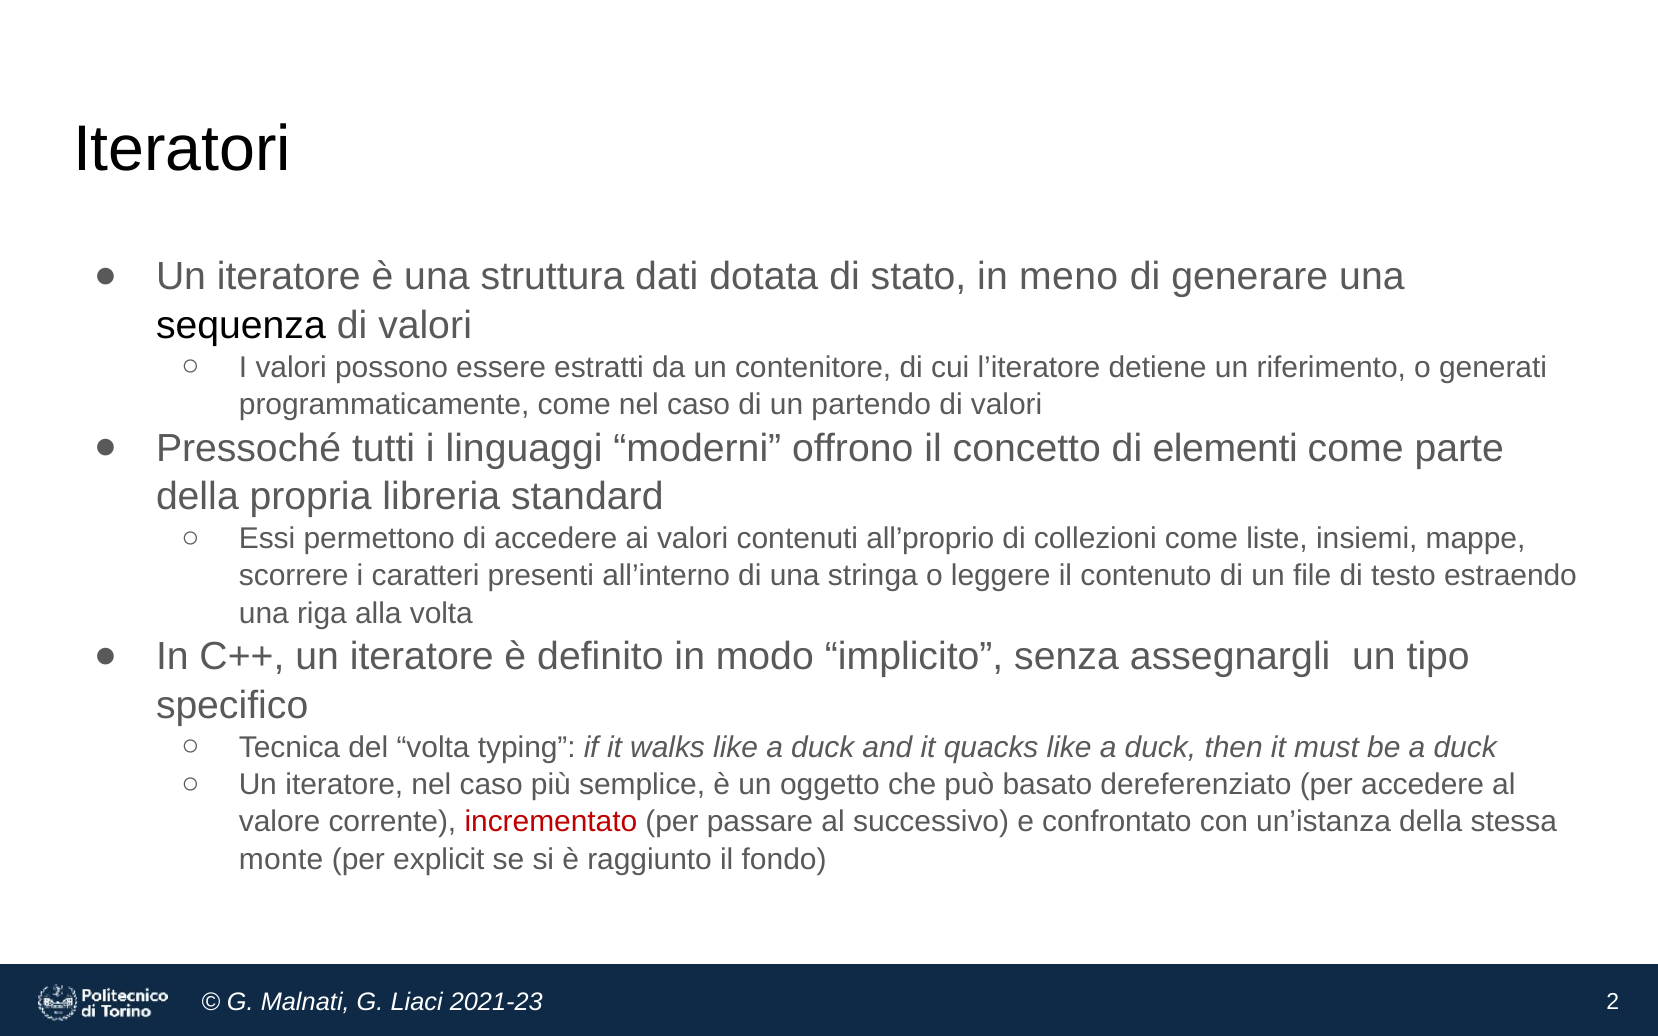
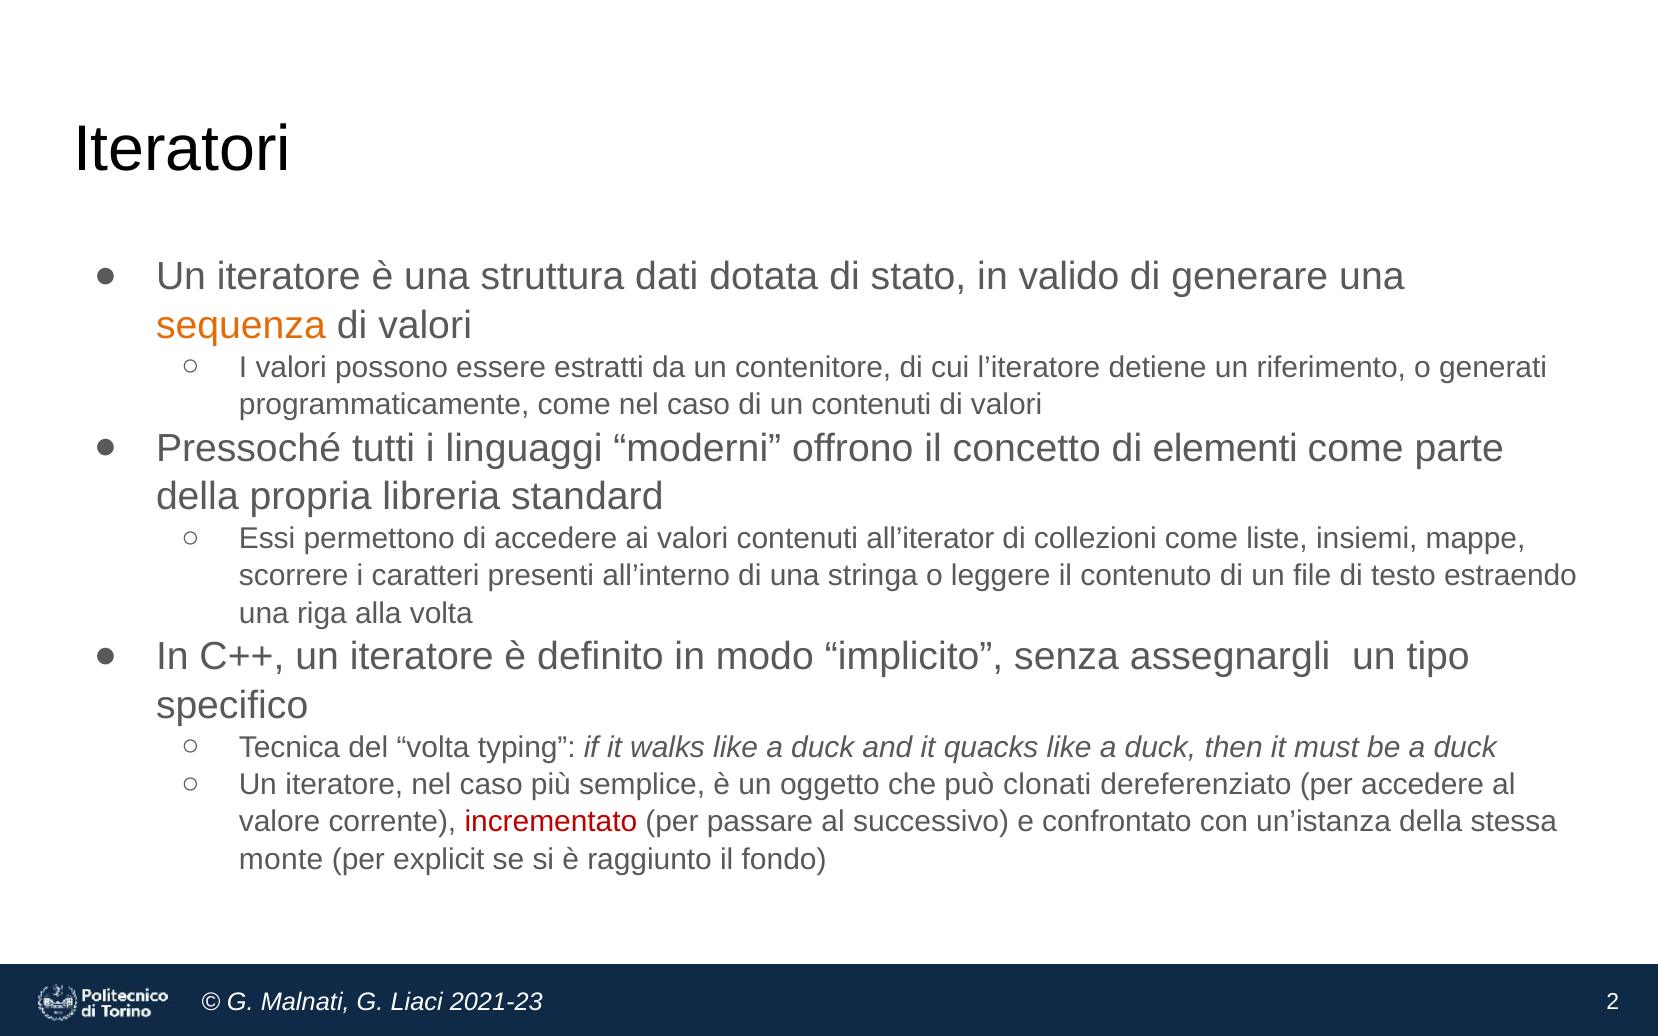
meno: meno -> valido (1069, 277)
sequenza colour: black -> orange (241, 325)
un partendo: partendo -> contenuti (871, 405)
all’proprio: all’proprio -> all’iterator (930, 539)
basato: basato -> clonati (1047, 785)
